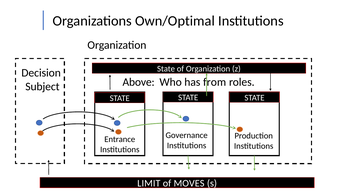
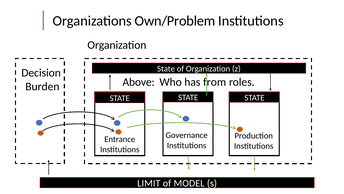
Own/Optimal: Own/Optimal -> Own/Problem (175, 21)
Subject: Subject -> Burden (42, 86)
MOVES: MOVES -> MODEL (189, 183)
